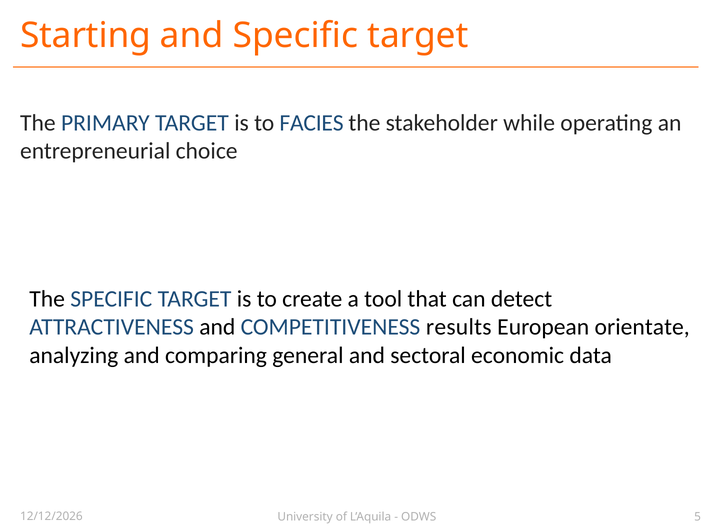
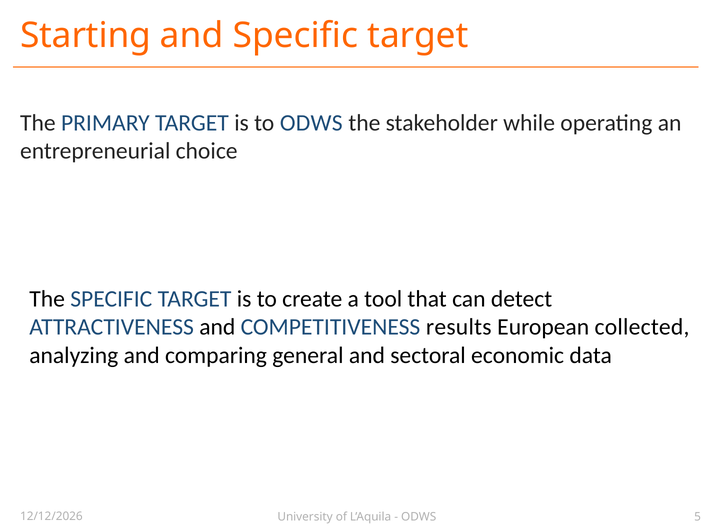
to FACIES: FACIES -> ODWS (311, 123)
orientate: orientate -> collected (642, 327)
